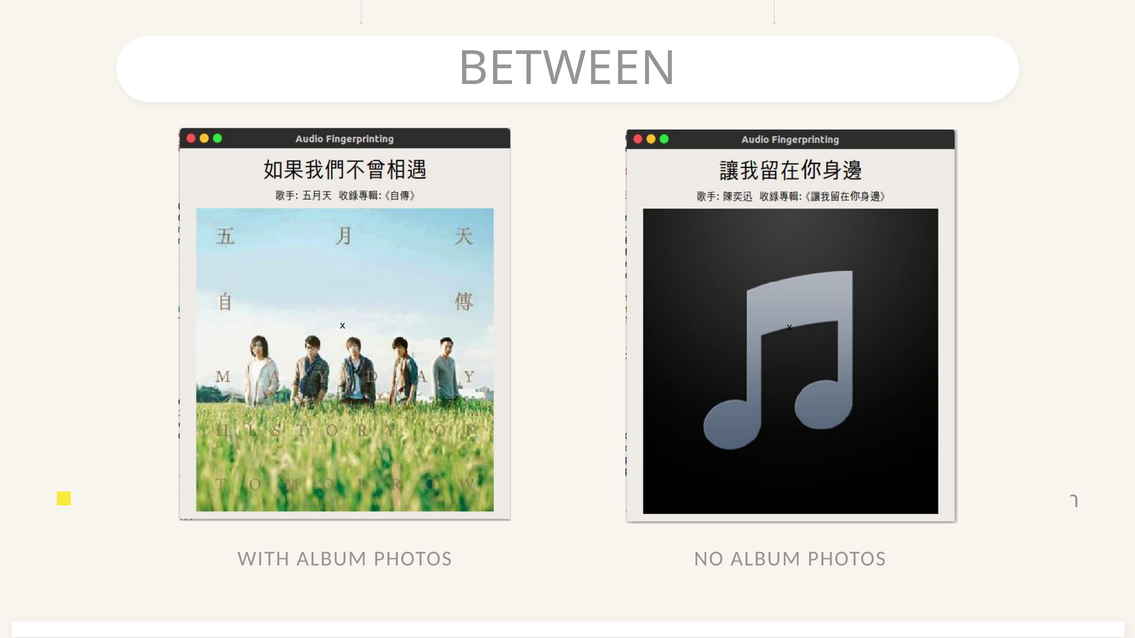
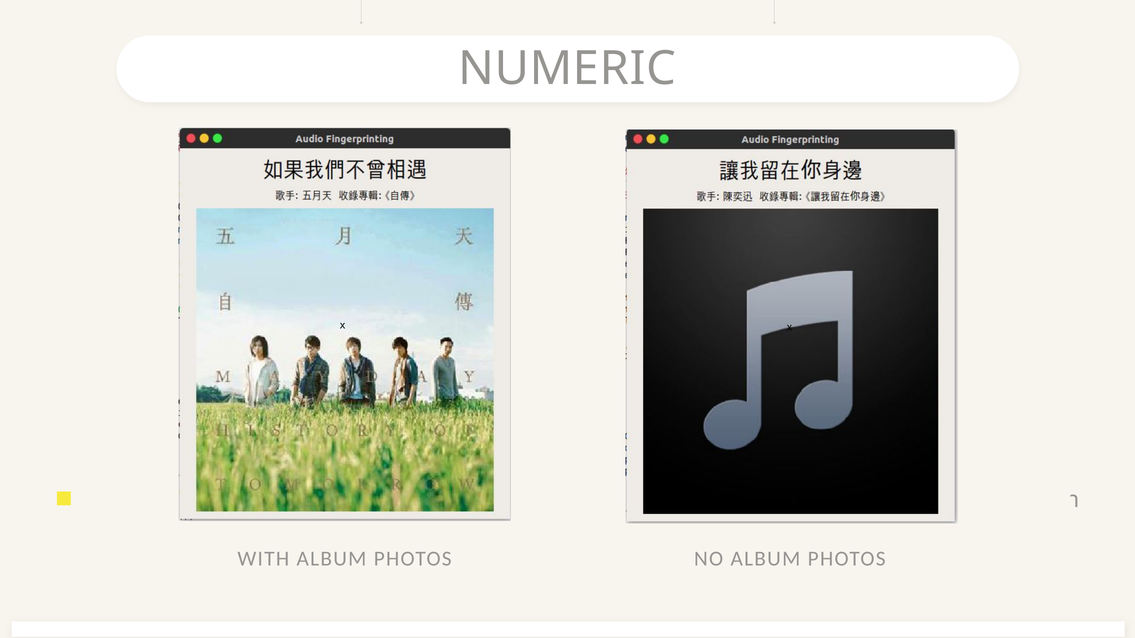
BETWEEN: BETWEEN -> NUMERIC (567, 69)
